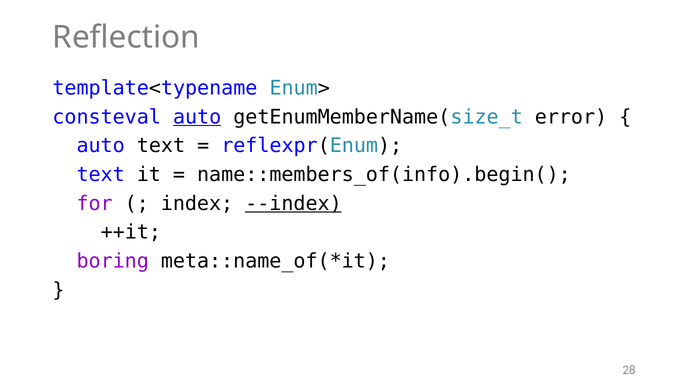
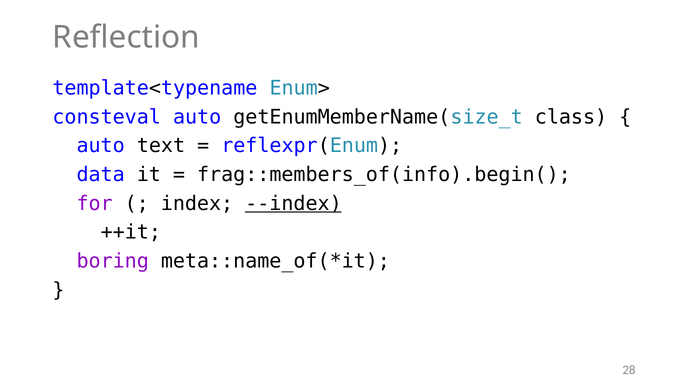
auto underline: present -> none (197, 117)
error: error -> class (571, 117)
text: text -> data (101, 175)
name::members_of(info).begin(: name::members_of(info).begin( -> frag::members_of(info).begin( (384, 175)
